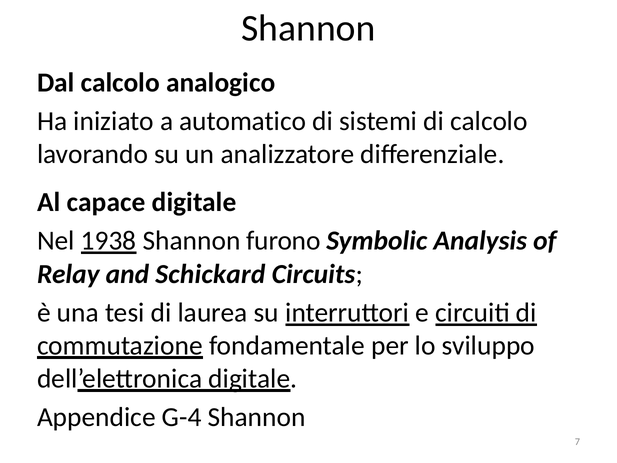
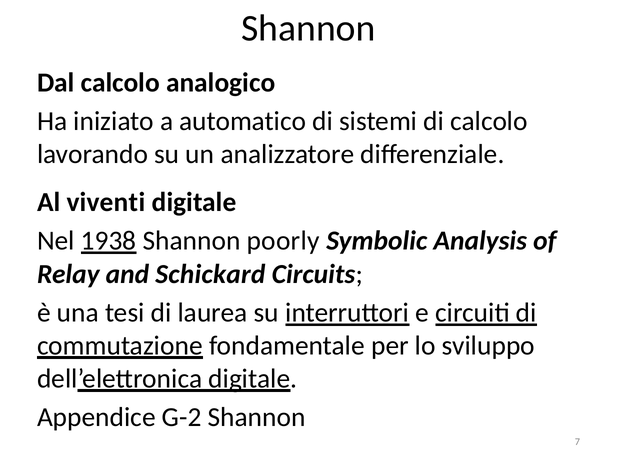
capace: capace -> viventi (106, 202)
furono: furono -> poorly (283, 241)
G-4: G-4 -> G-2 (182, 417)
